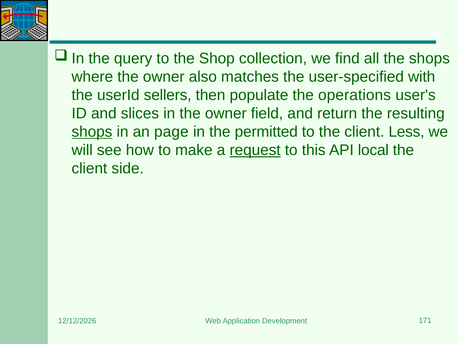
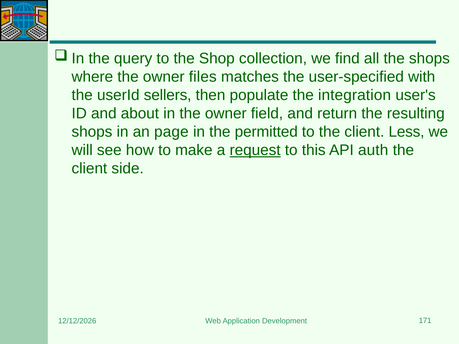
also: also -> files (203, 77)
operations: operations -> integration (355, 95)
slices: slices -> about (140, 114)
shops underline: present -> none (92, 132)
local: local -> auth (373, 150)
